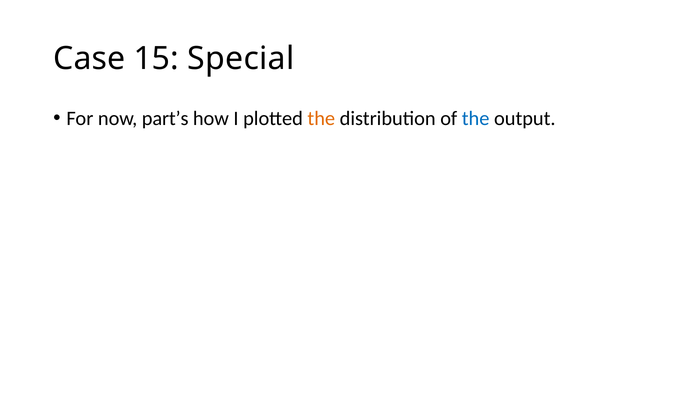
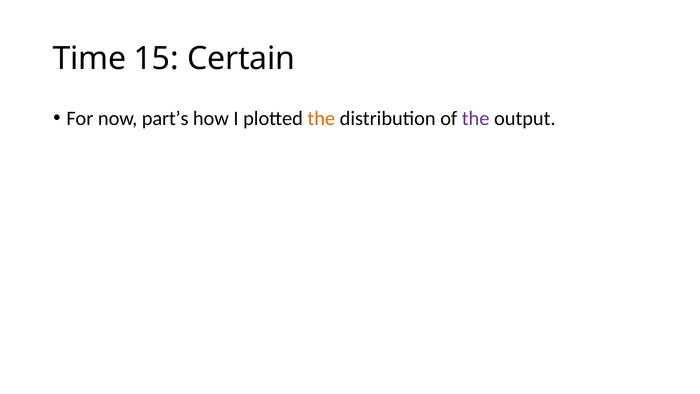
Case: Case -> Time (89, 59)
Special: Special -> Certain (241, 59)
the colour: blue -> purple (476, 118)
